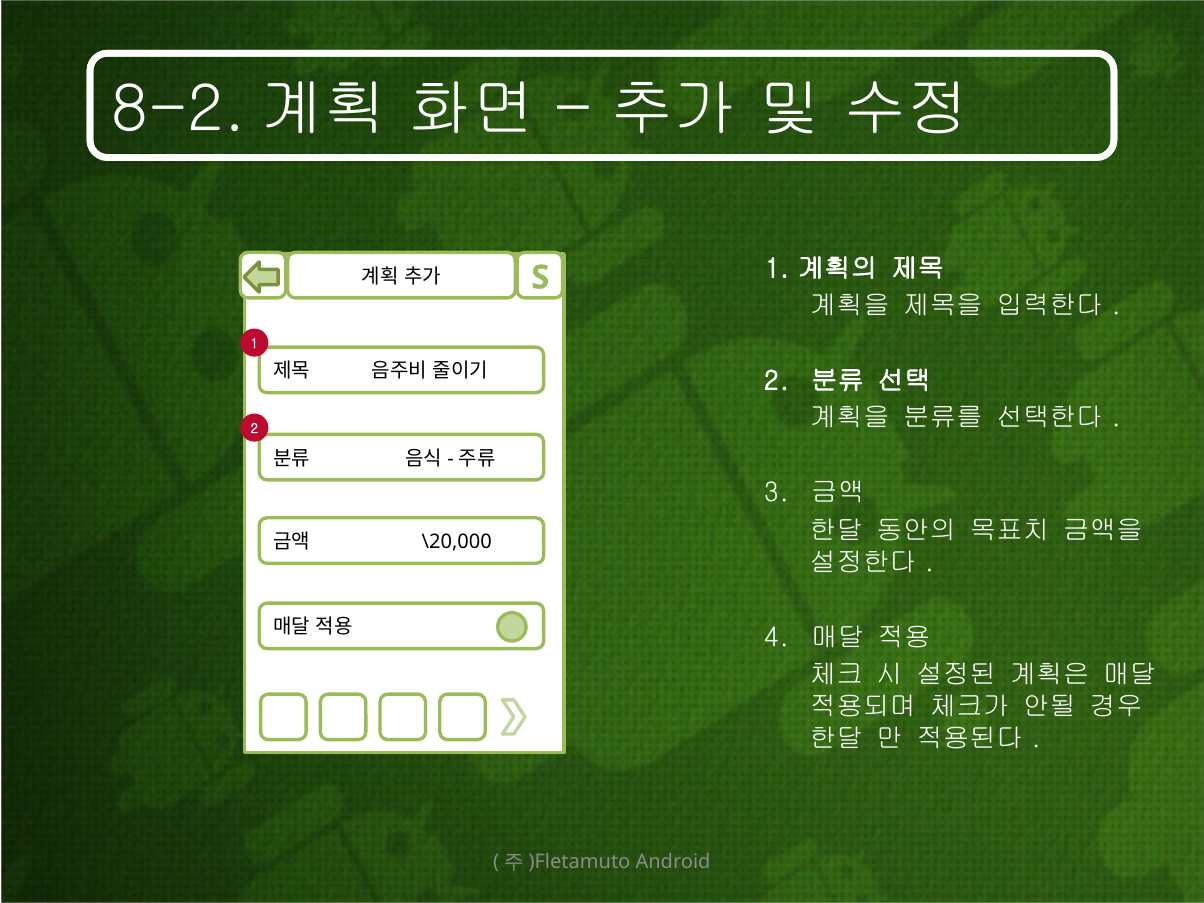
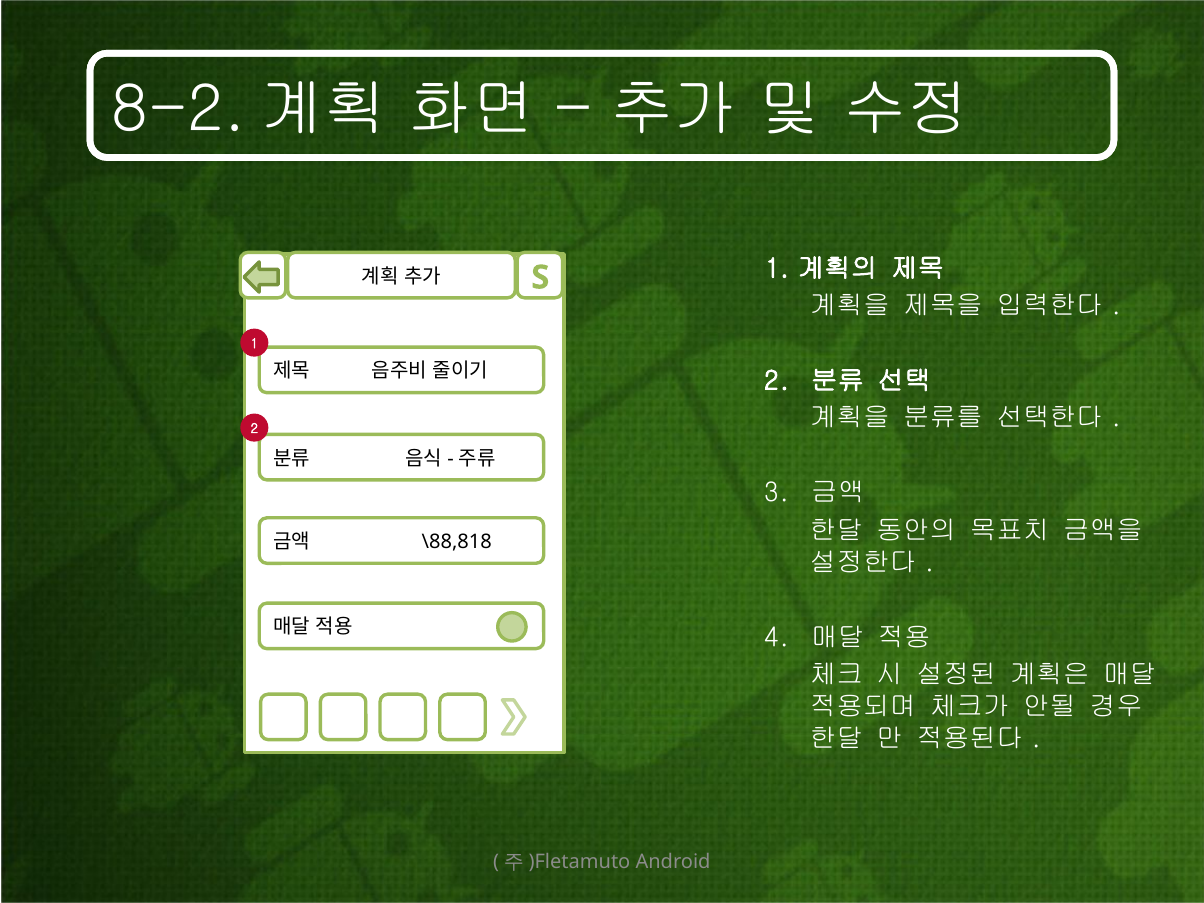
\20,000: \20,000 -> \88,818 (457, 542)
